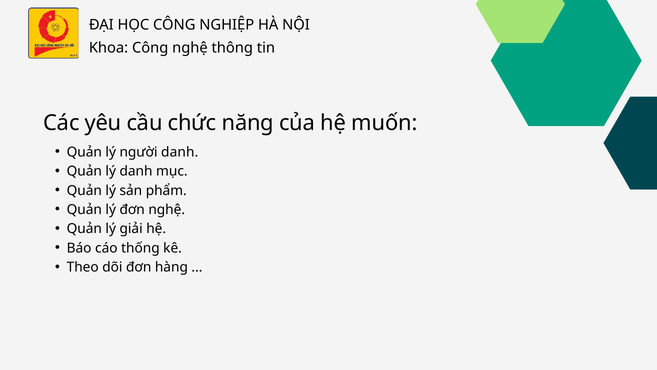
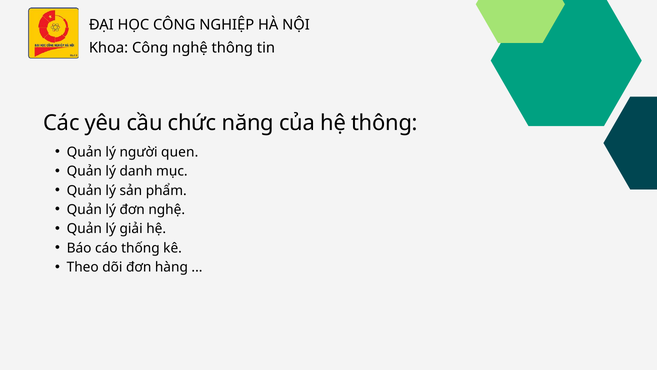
hệ muốn: muốn -> thông (384, 123)
người danh: danh -> quen (180, 152)
